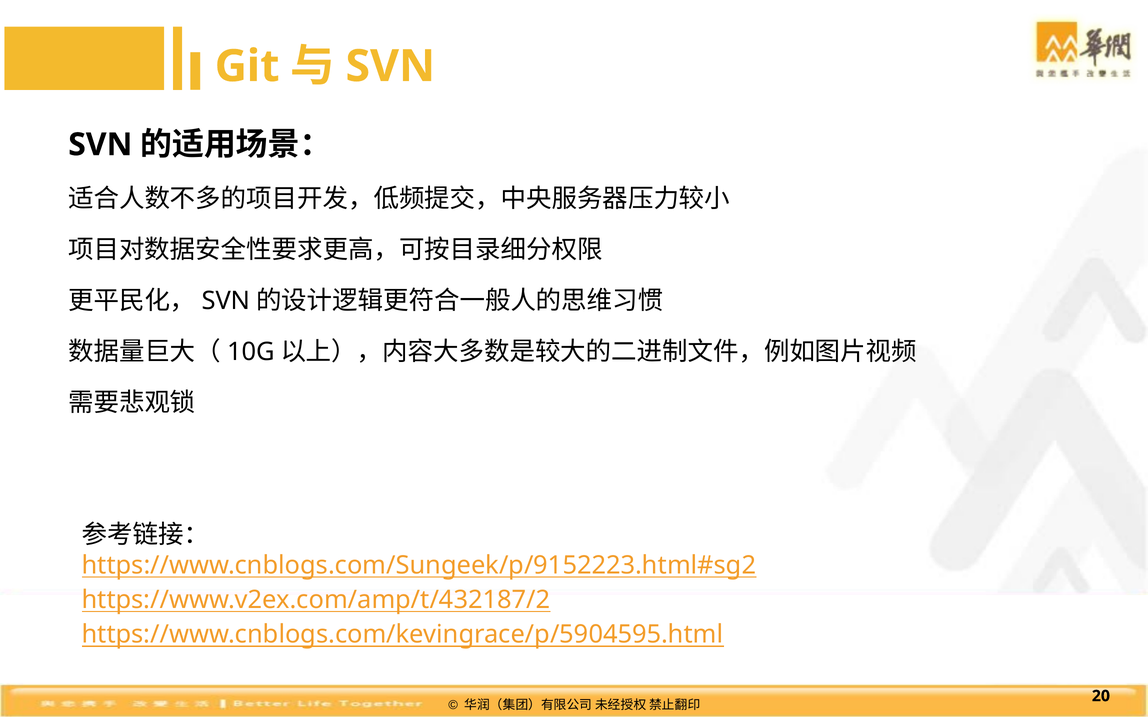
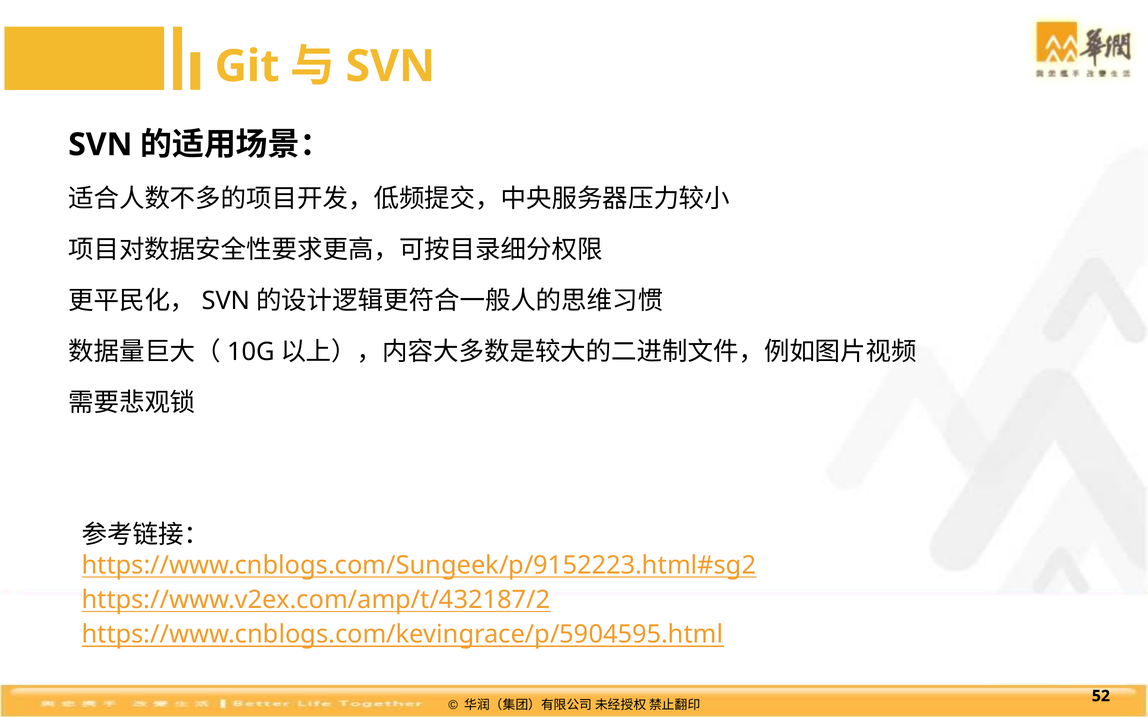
20: 20 -> 52 (1101, 696)
